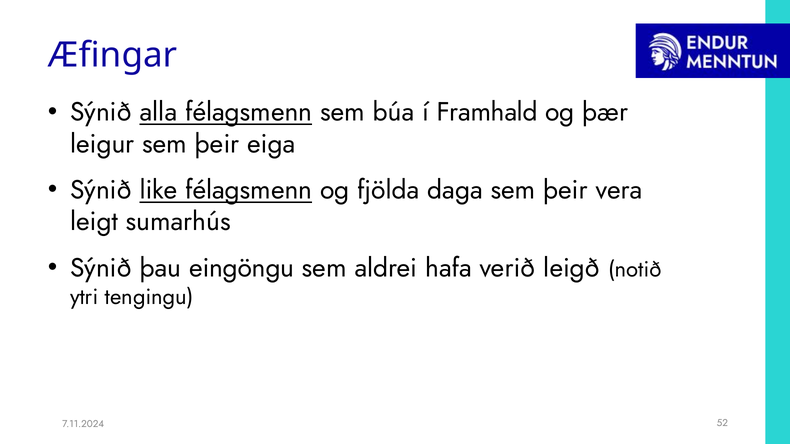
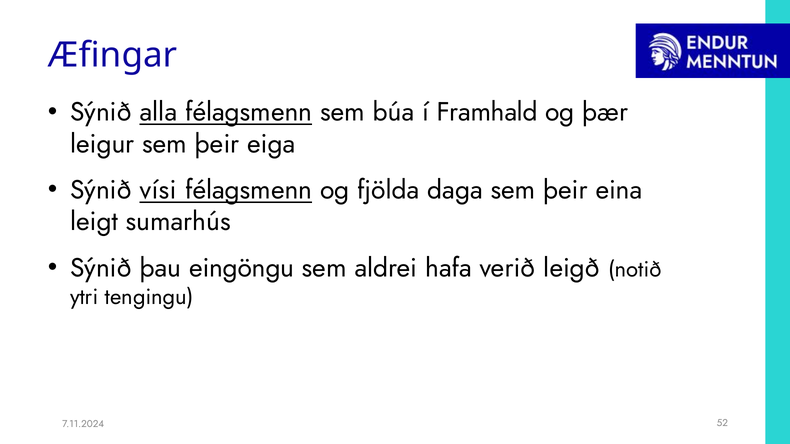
like: like -> vísi (158, 190)
vera: vera -> eina (619, 190)
